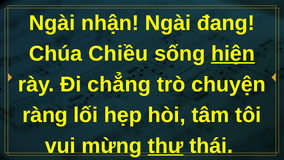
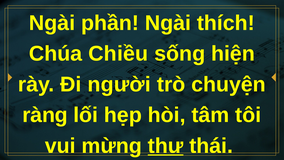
nhận: nhận -> phần (110, 23)
đang: đang -> thích (226, 23)
hiện underline: present -> none (233, 54)
chẳng: chẳng -> người (119, 84)
